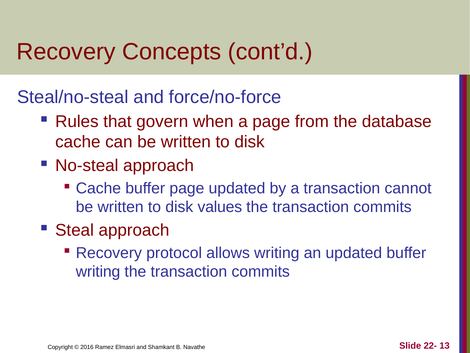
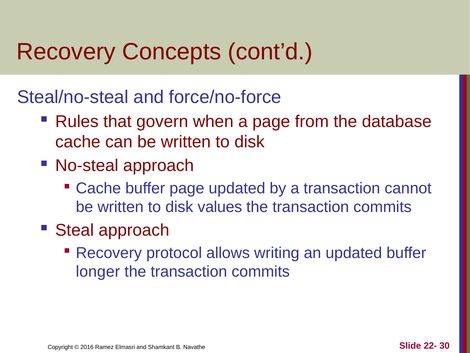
writing: writing -> longer (98, 271)
13: 13 -> 30 (445, 345)
